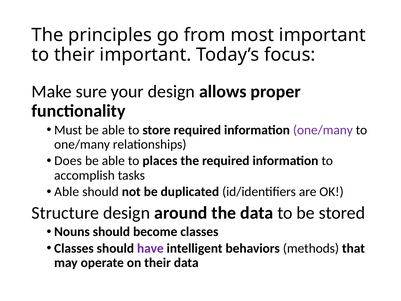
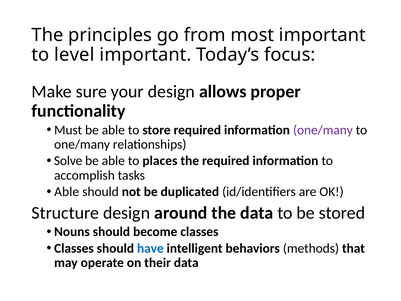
to their: their -> level (74, 55)
Does: Does -> Solve (68, 161)
have colour: purple -> blue (150, 248)
